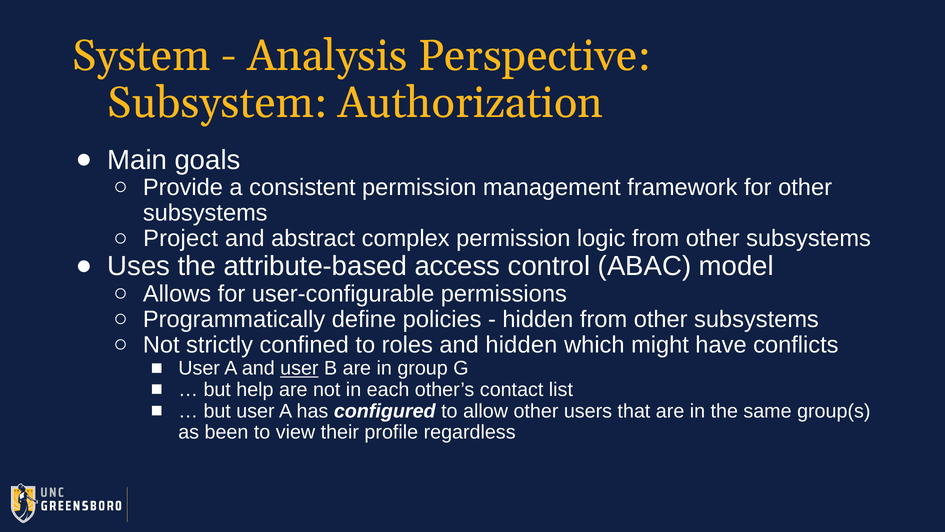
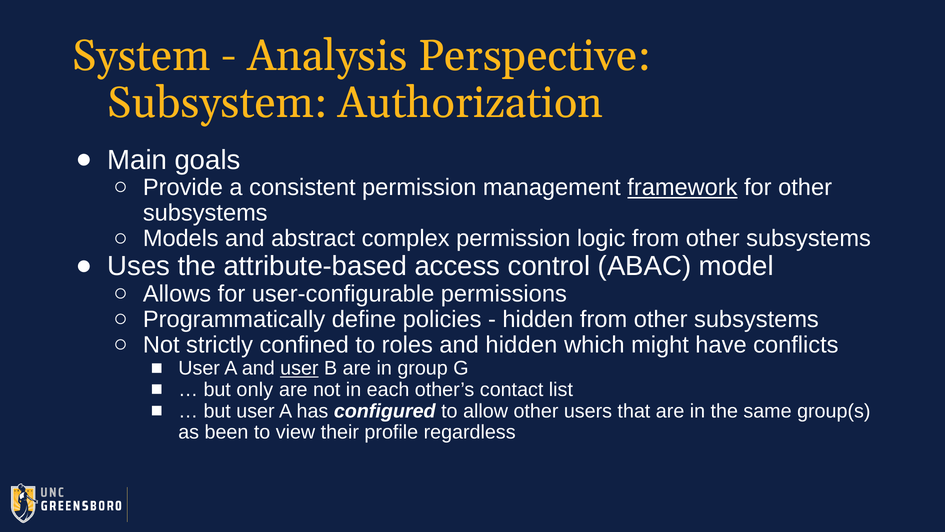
framework underline: none -> present (682, 187)
Project: Project -> Models (181, 238)
help: help -> only (255, 389)
